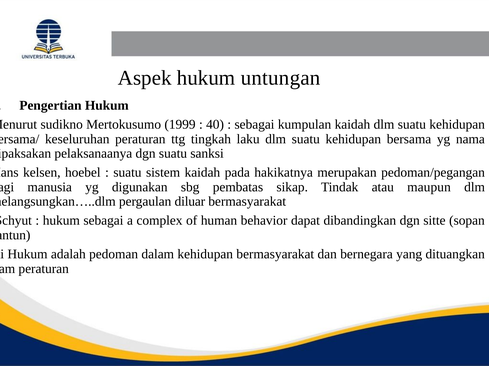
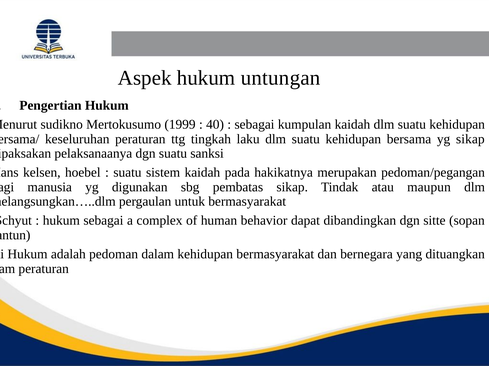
yg nama: nama -> sikap (470, 139)
diluar: diluar -> untuk (190, 202)
